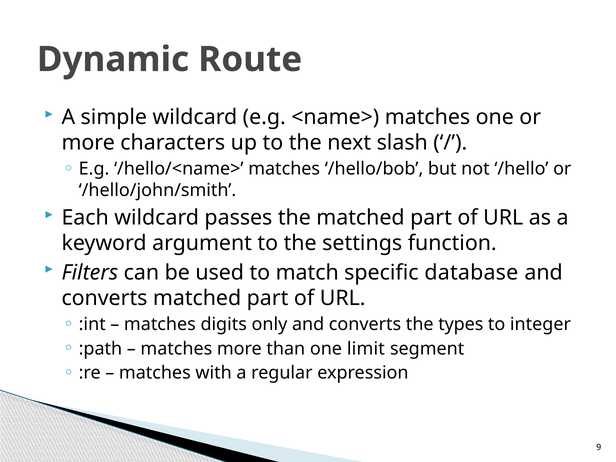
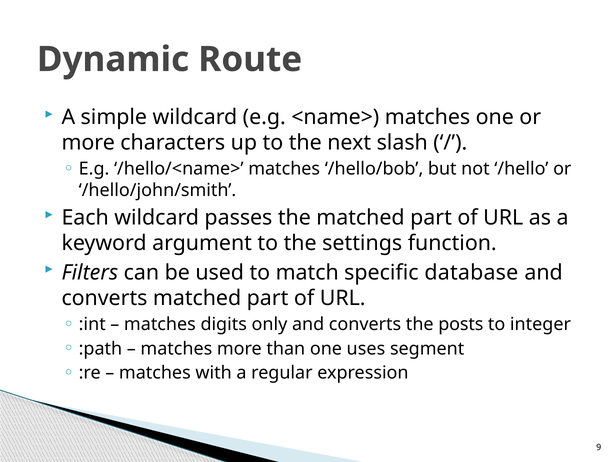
types: types -> posts (461, 324)
limit: limit -> uses (366, 349)
